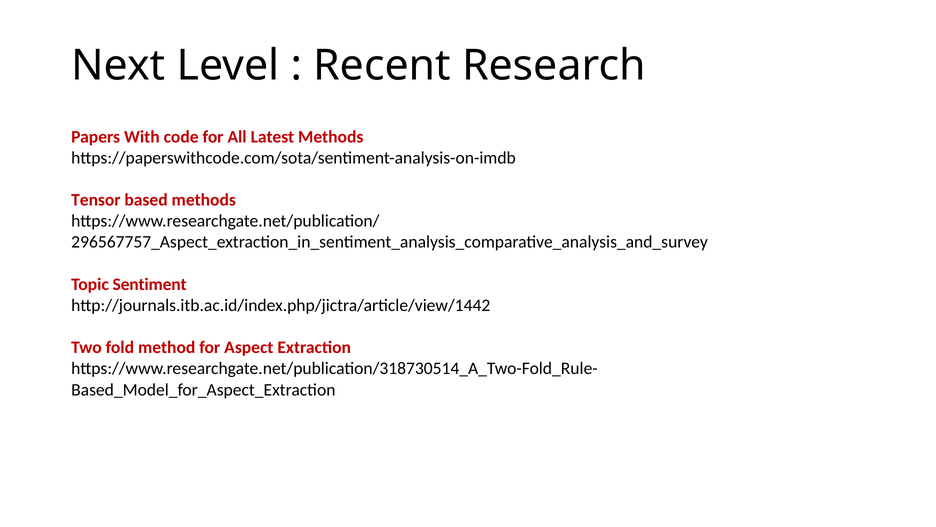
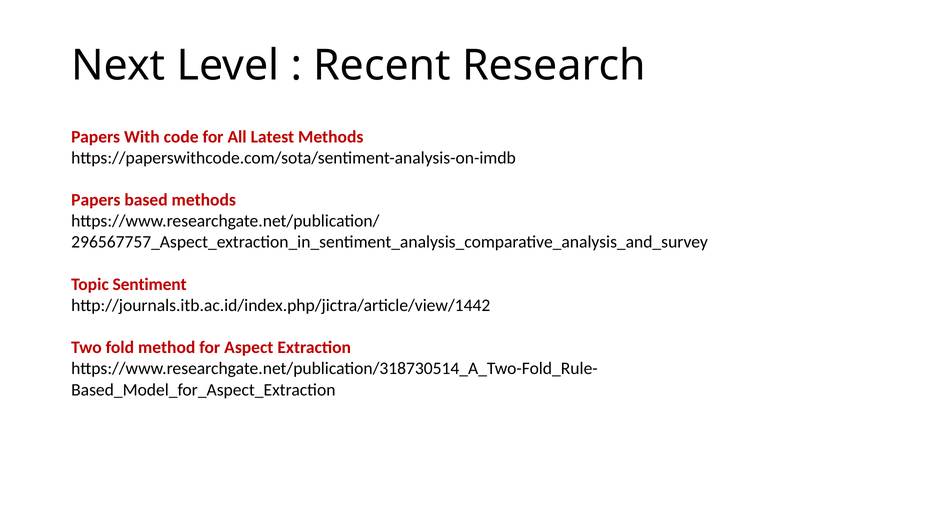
Tensor: Tensor -> Papers (96, 200)
